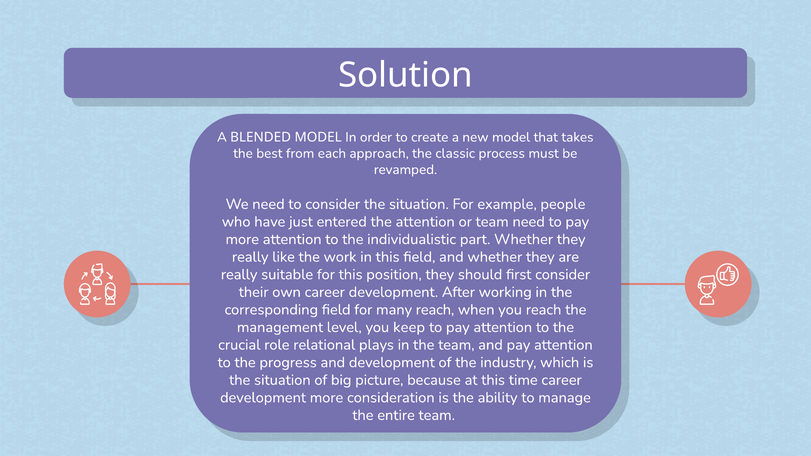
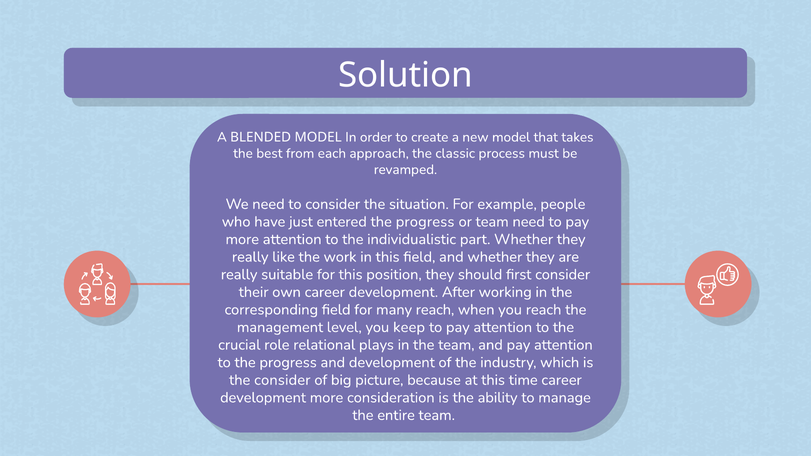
entered the attention: attention -> progress (425, 222)
situation: situation -> consider (282, 380)
